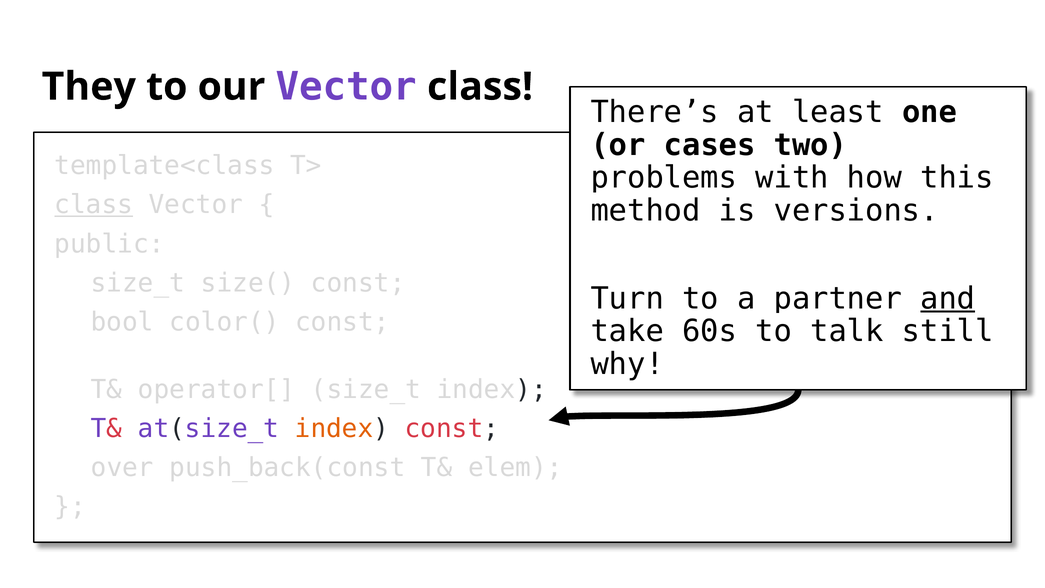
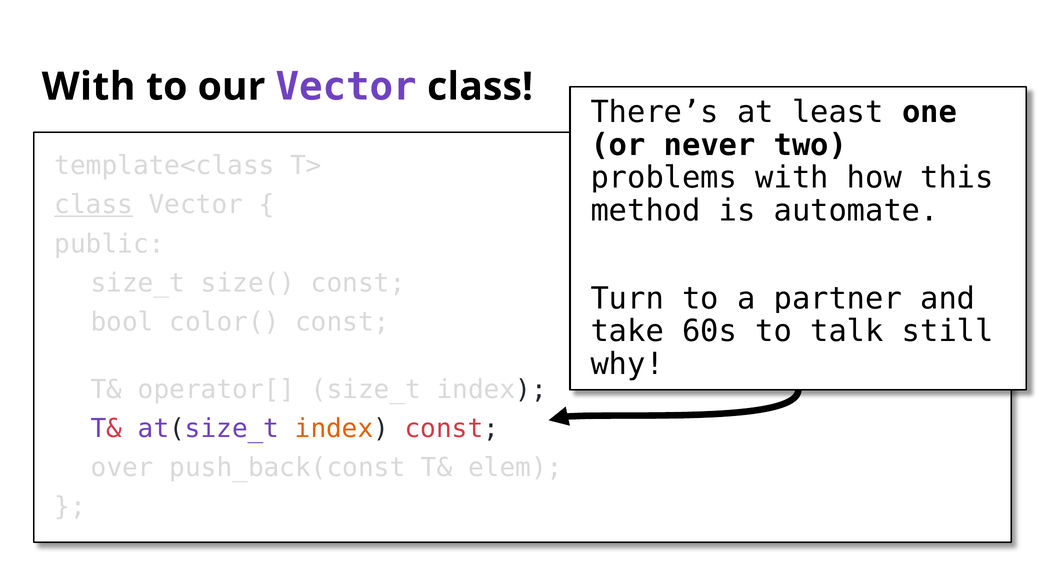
They: They -> With (89, 87)
cases: cases -> never (710, 145)
versions: versions -> automate (856, 211)
and underline: present -> none (948, 298)
